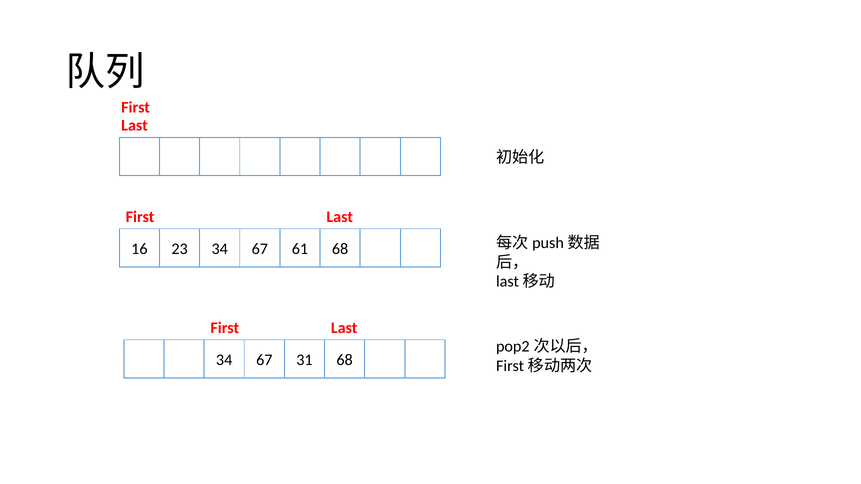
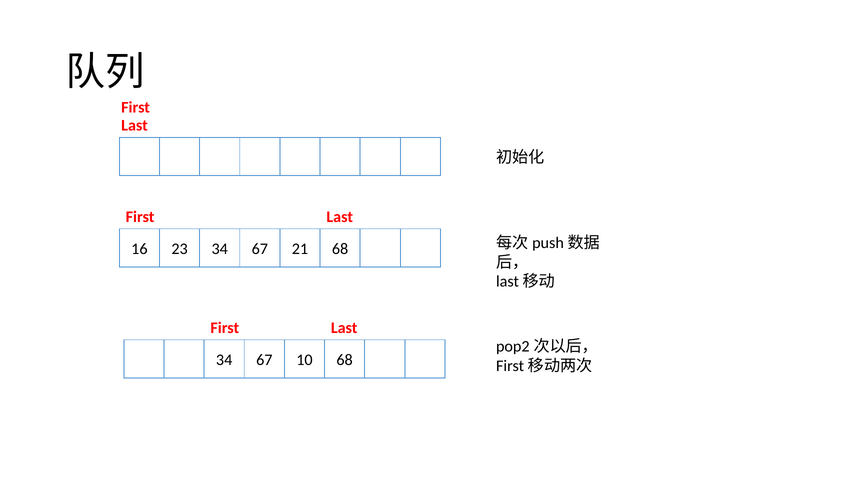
61: 61 -> 21 (300, 249)
31: 31 -> 10 (304, 360)
